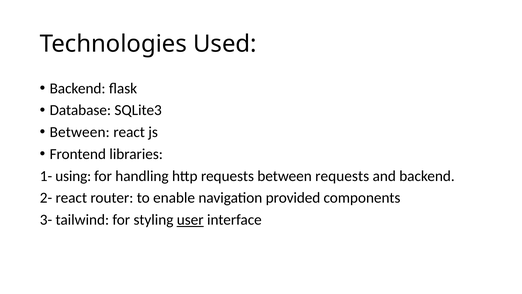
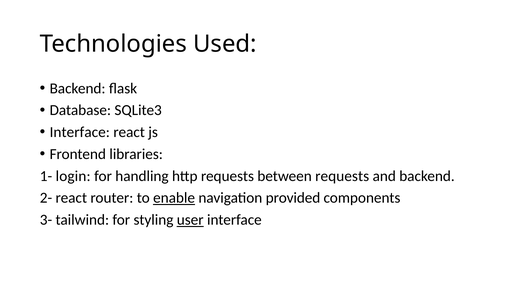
Between: Between -> Interface (80, 132)
using: using -> login (73, 176)
enable underline: none -> present (174, 198)
